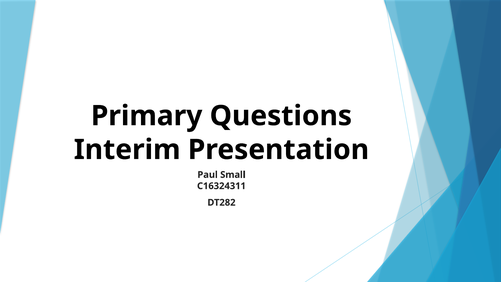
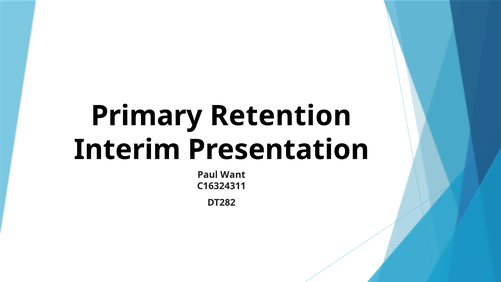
Questions: Questions -> Retention (281, 116)
Small: Small -> Want (233, 175)
